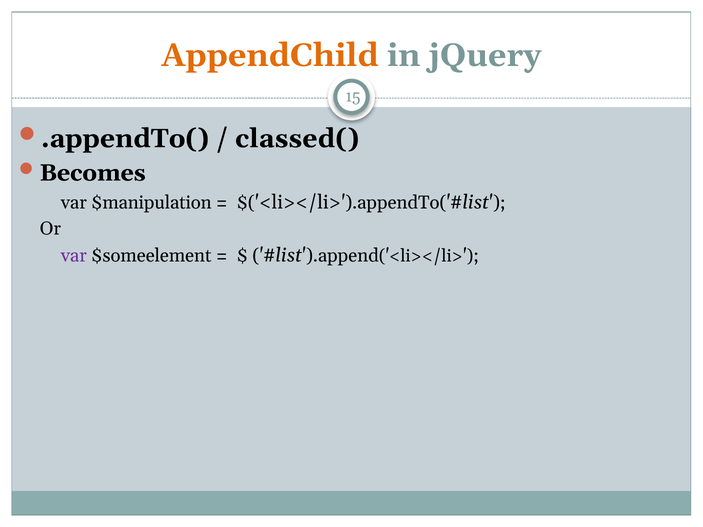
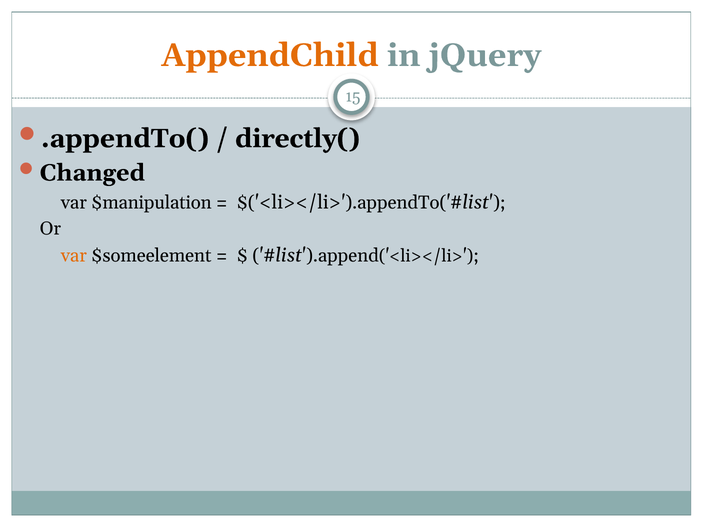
classed(: classed( -> directly( (297, 139)
Becomes: Becomes -> Changed (92, 173)
var colour: purple -> orange (74, 256)
